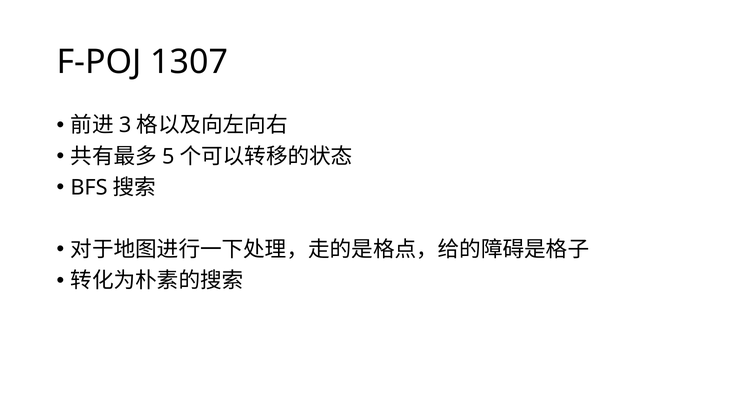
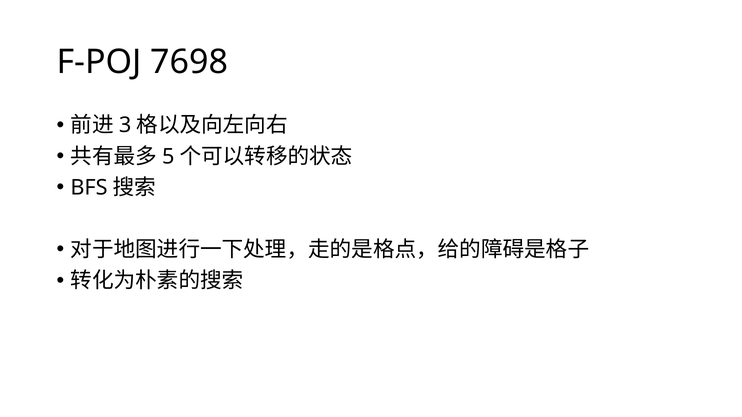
1307: 1307 -> 7698 (189, 62)
